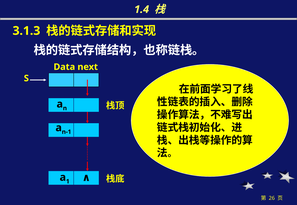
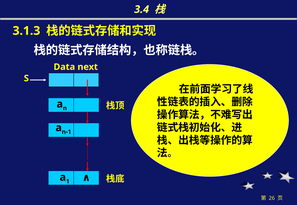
1.4: 1.4 -> 3.4 (142, 9)
